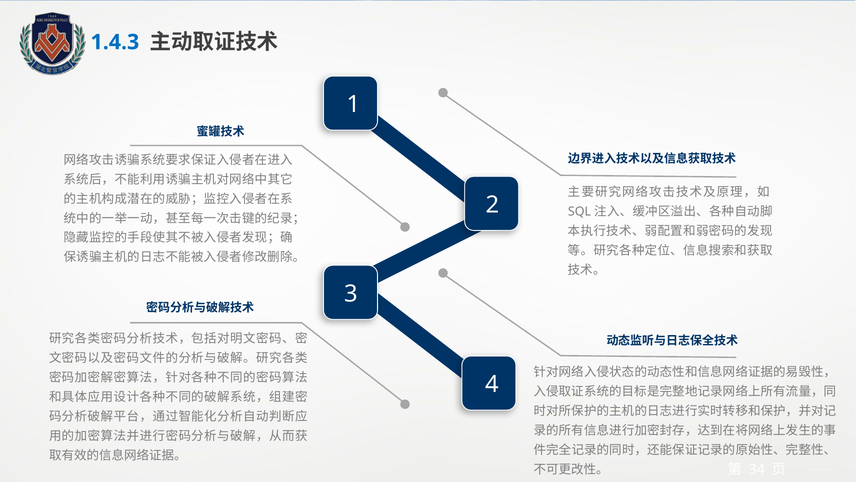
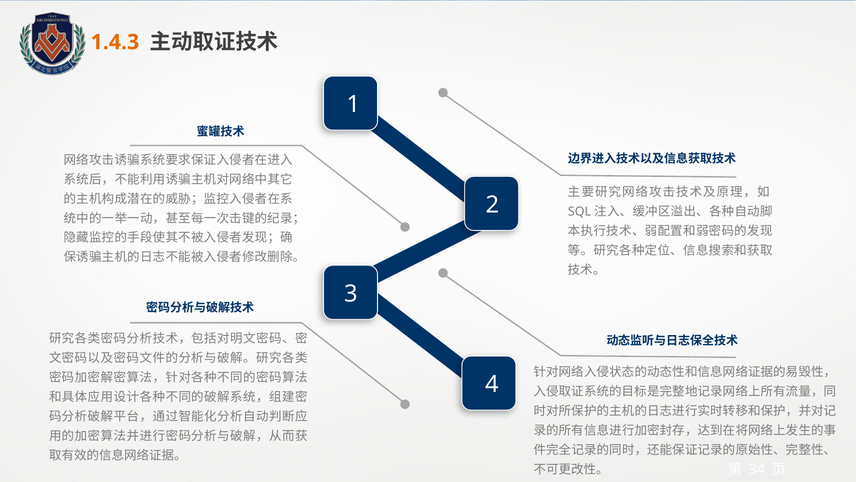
1.4.3 colour: blue -> orange (115, 42)
